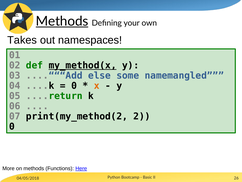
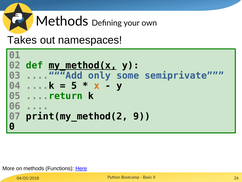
Methods underline: present -> none (62, 21)
else: else -> only (99, 75)
namemangled: namemangled -> semiprivate (184, 75)
0: 0 -> 5 (74, 86)
2: 2 -> 9 (142, 116)
